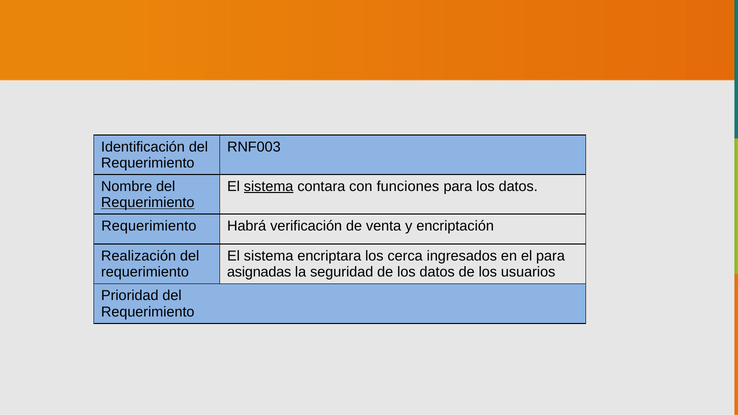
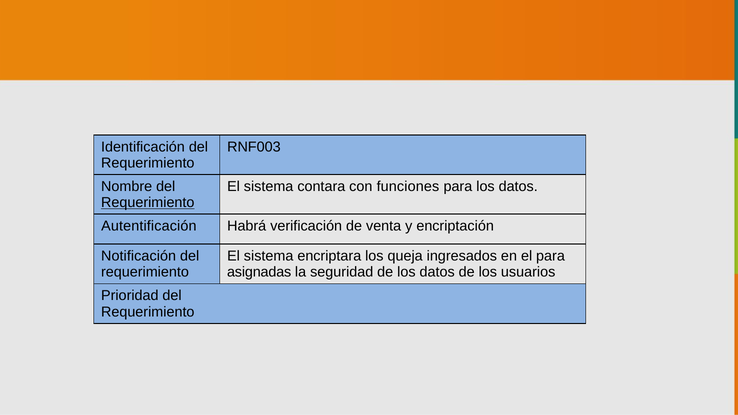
sistema underline: present -> none (269, 187)
Requerimiento: Requerimiento -> Autentificación (149, 226)
Realización: Realización -> Notificación (139, 256)
cerca: cerca -> queja (405, 256)
